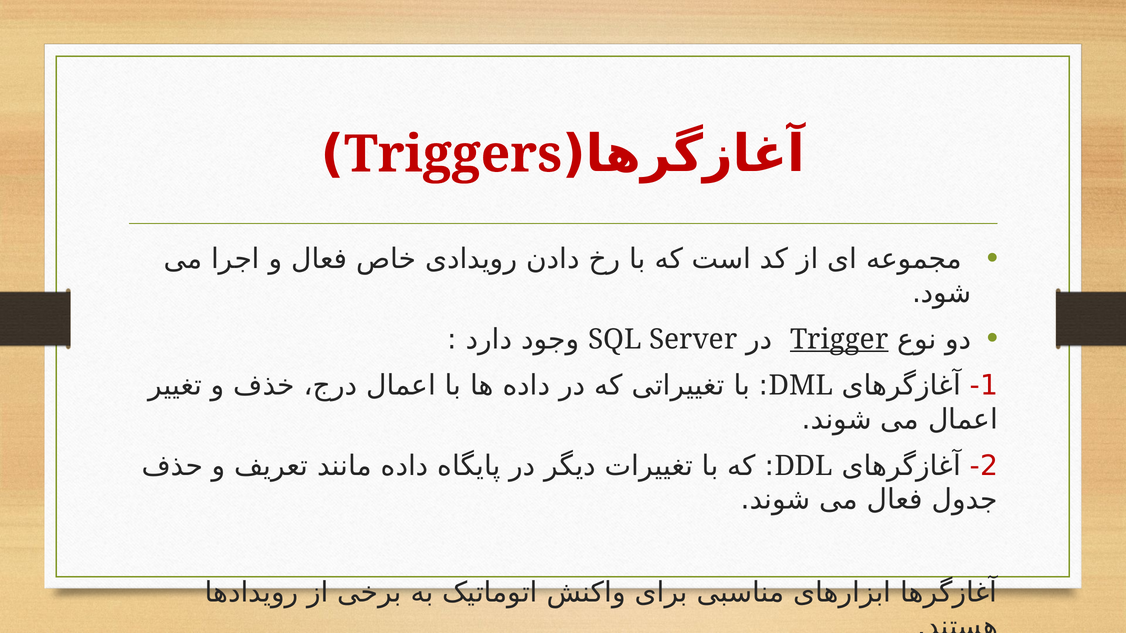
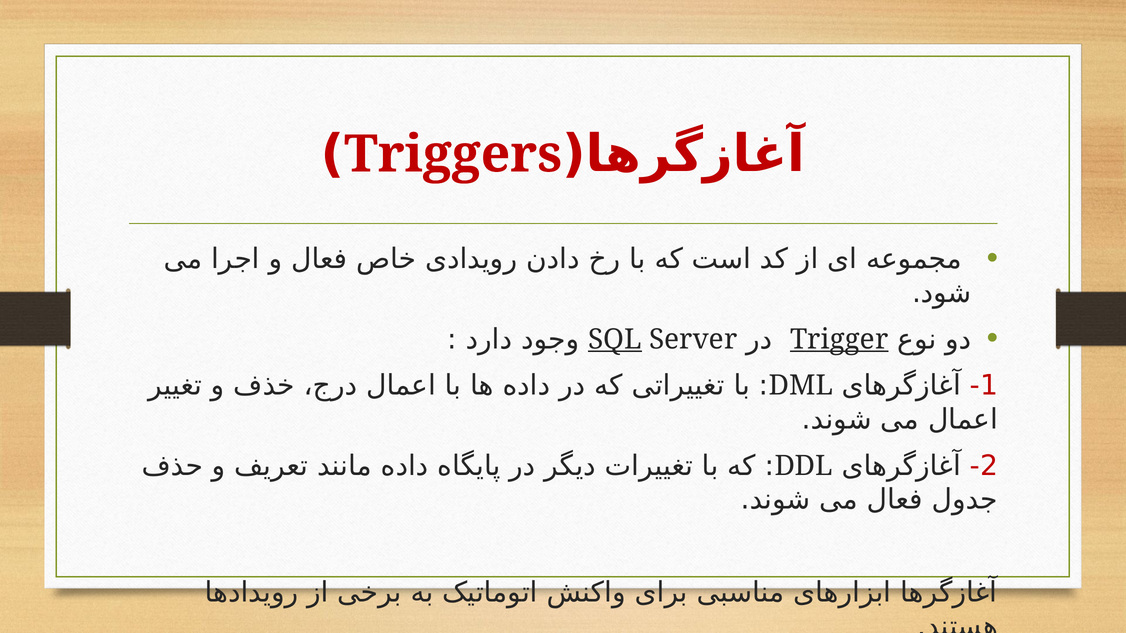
SQL underline: none -> present (615, 339)
